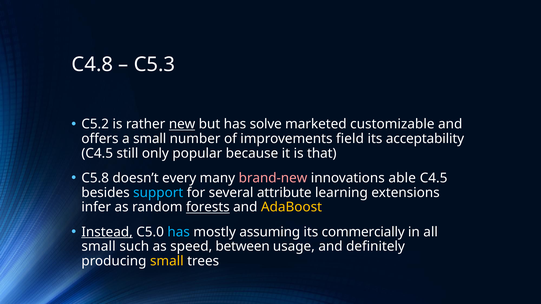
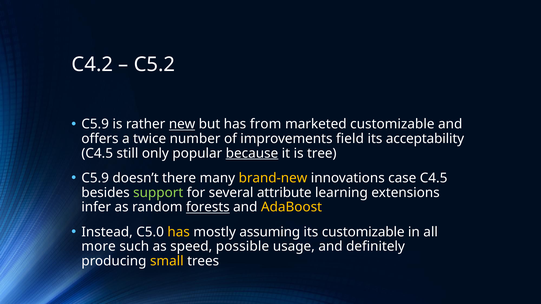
C4.8: C4.8 -> C4.2 (92, 65)
C5.3: C5.3 -> C5.2 (154, 65)
C5.2: C5.2 -> C5.9 (95, 124)
solve: solve -> from (266, 124)
a small: small -> twice (150, 139)
because underline: none -> present (252, 153)
that: that -> tree (322, 153)
C5.8: C5.8 -> C5.9 (95, 178)
every: every -> there (179, 178)
brand-new colour: pink -> yellow (273, 178)
able: able -> case (402, 178)
support colour: light blue -> light green (158, 193)
Instead underline: present -> none (107, 232)
has colour: light blue -> yellow (179, 232)
its commercially: commercially -> customizable (363, 232)
small: small -> more (99, 247)
between: between -> possible (242, 247)
